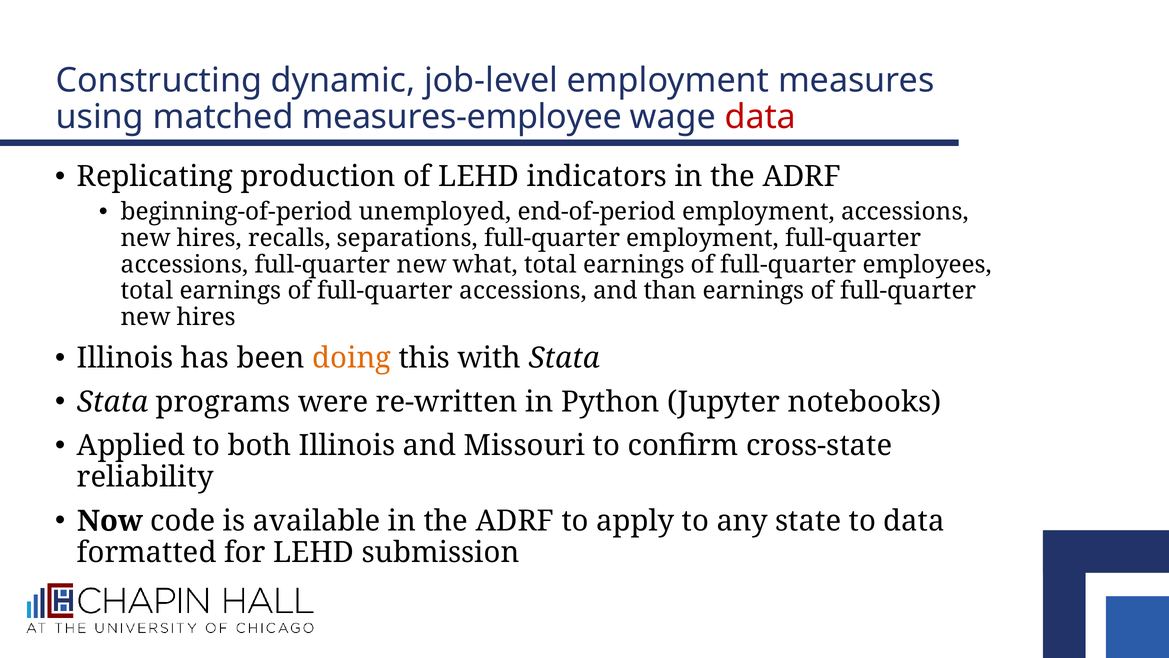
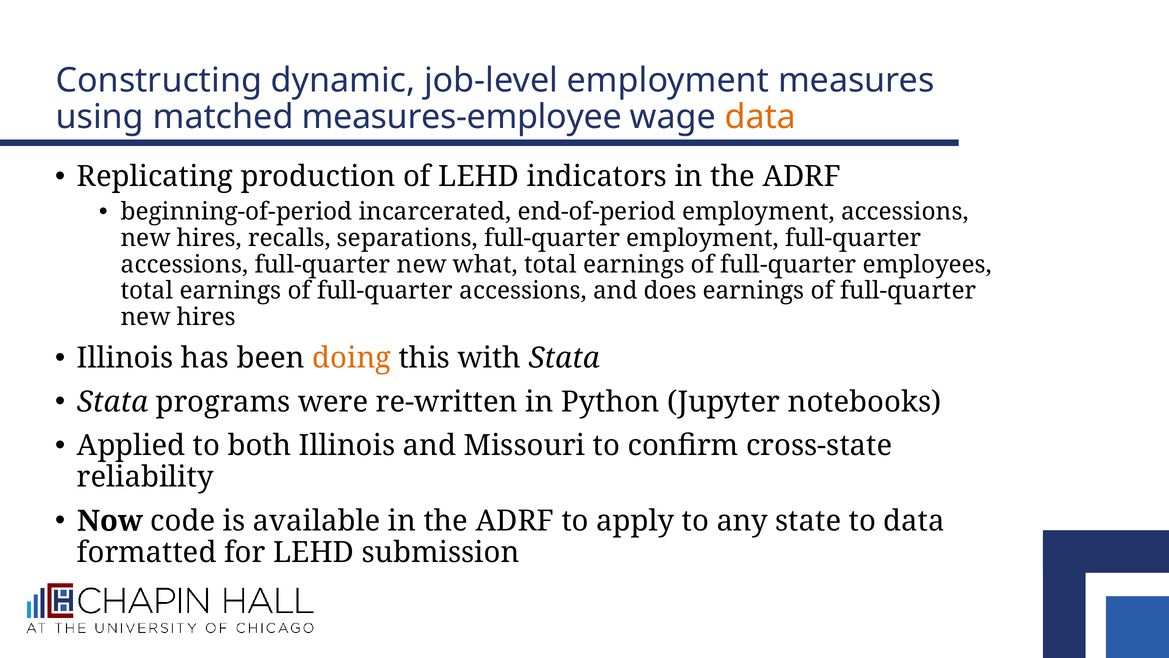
data colour: red -> orange (760, 117)
unemployed: unemployed -> incarcerated (435, 212)
than: than -> does (670, 291)
